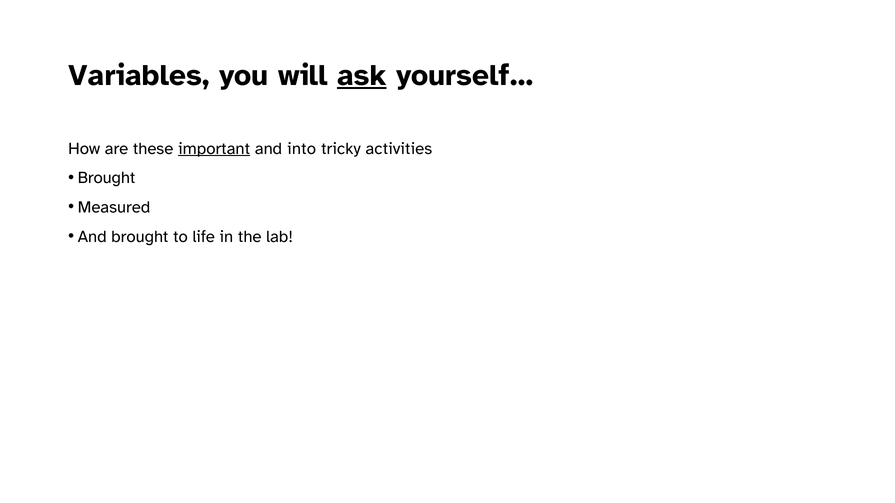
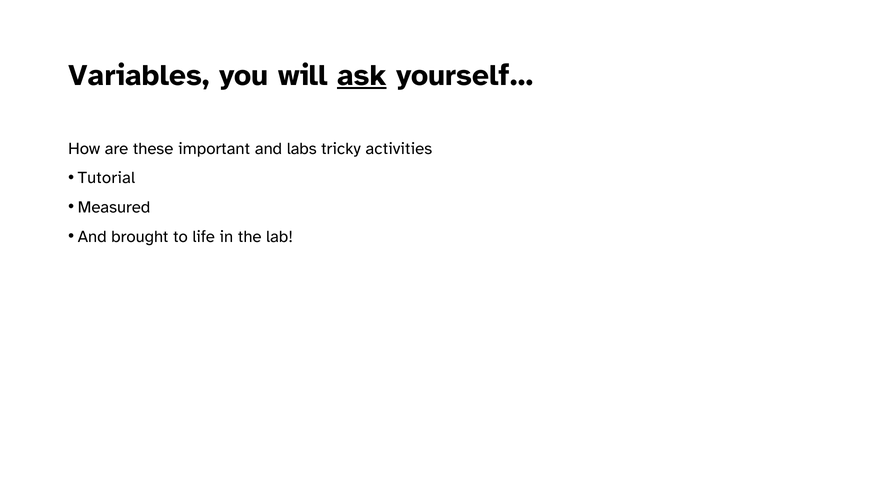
important underline: present -> none (214, 149)
into: into -> labs (302, 149)
Brought: Brought -> Tutorial (106, 178)
